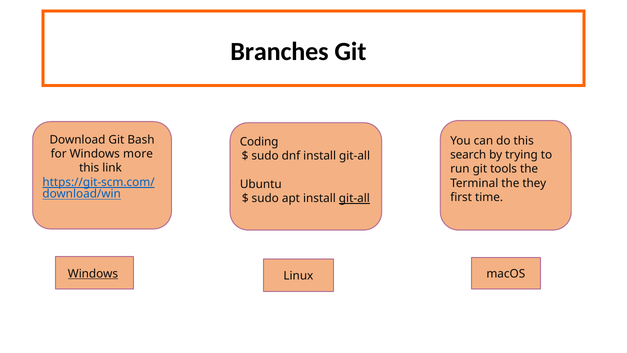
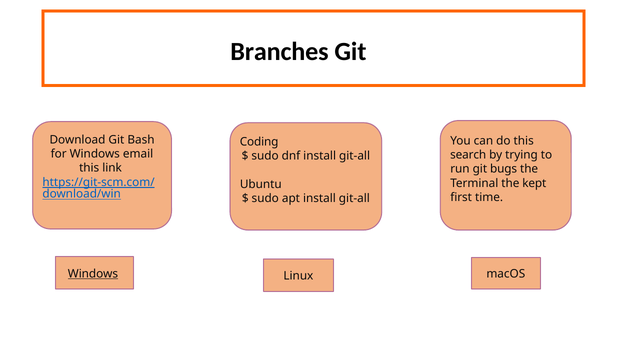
more: more -> email (138, 154)
tools: tools -> bugs (504, 169)
they: they -> kept (534, 183)
git-all underline: present -> none (354, 198)
